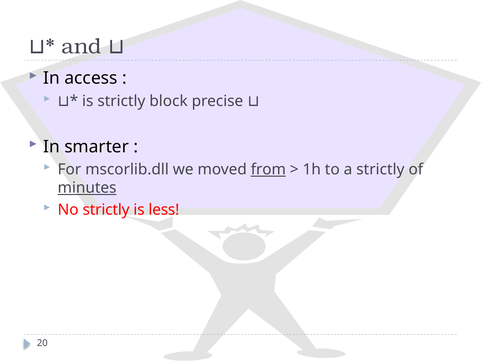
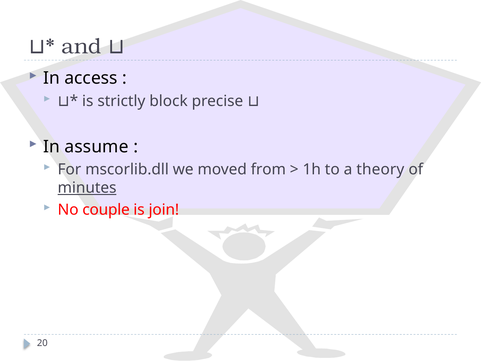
smarter: smarter -> assume (97, 147)
from underline: present -> none (268, 169)
a strictly: strictly -> theory (380, 169)
No strictly: strictly -> couple (106, 210)
less: less -> join (164, 210)
